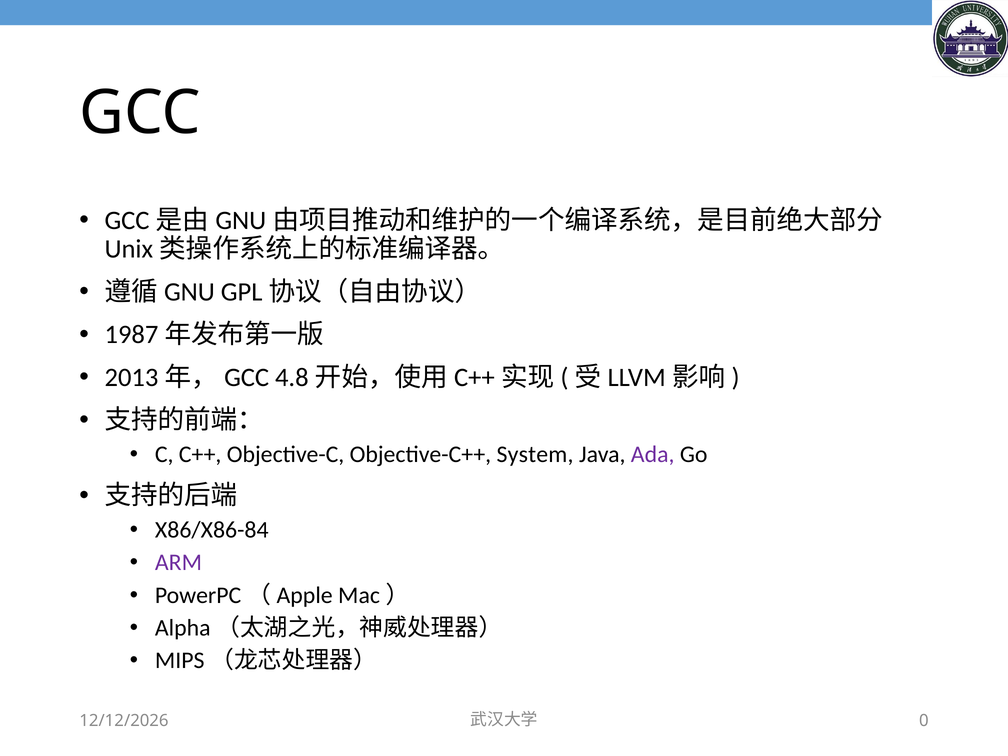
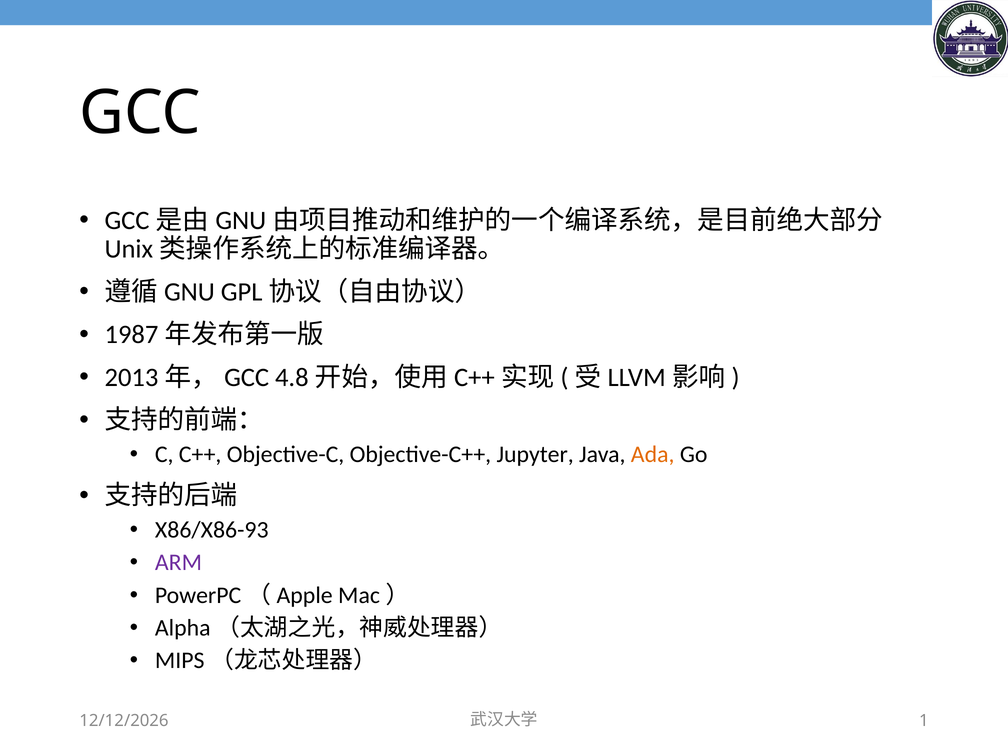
System: System -> Jupyter (535, 454)
Ada colour: purple -> orange (653, 454)
X86/X86-84: X86/X86-84 -> X86/X86-93 (212, 530)
0: 0 -> 1 (924, 721)
